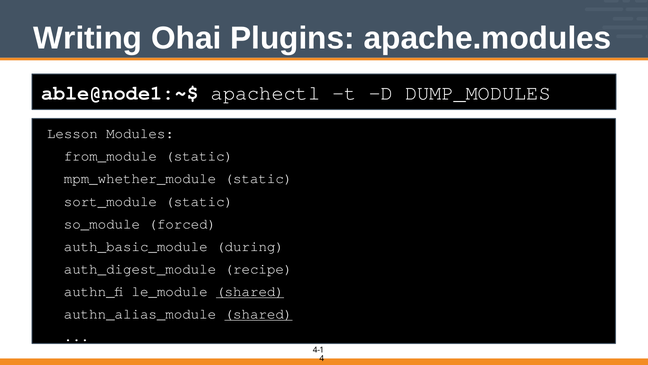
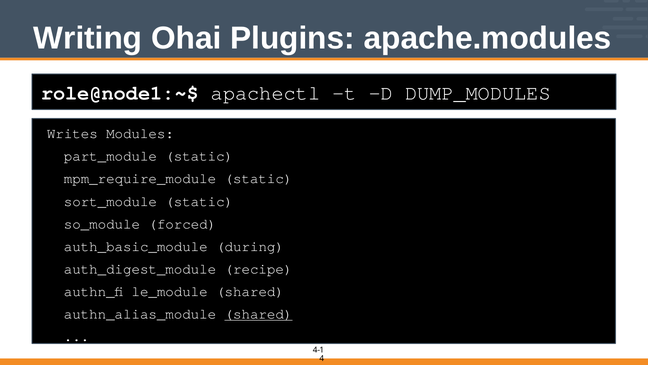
able@node1:~$: able@node1:~$ -> role@node1:~$ (120, 93)
Lesson: Lesson -> Writes (72, 133)
from_module: from_module -> part_module (110, 156)
mpm_whether_module: mpm_whether_module -> mpm_require_module (140, 179)
shared underline: present -> none (250, 291)
